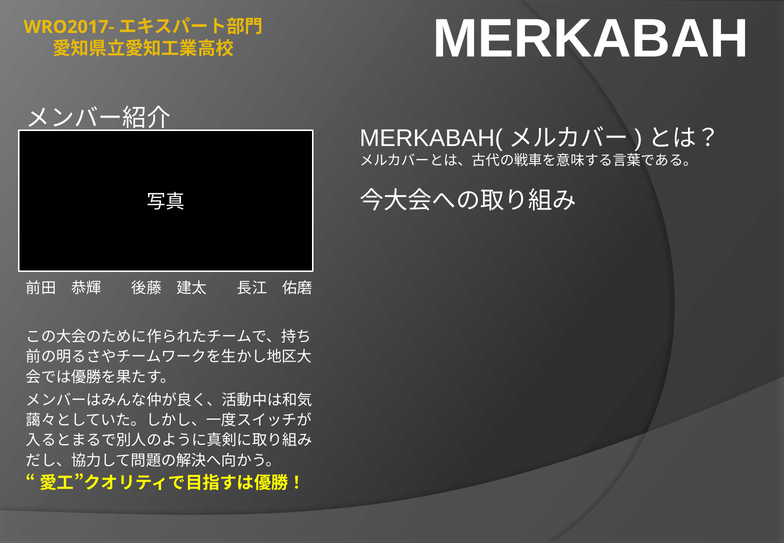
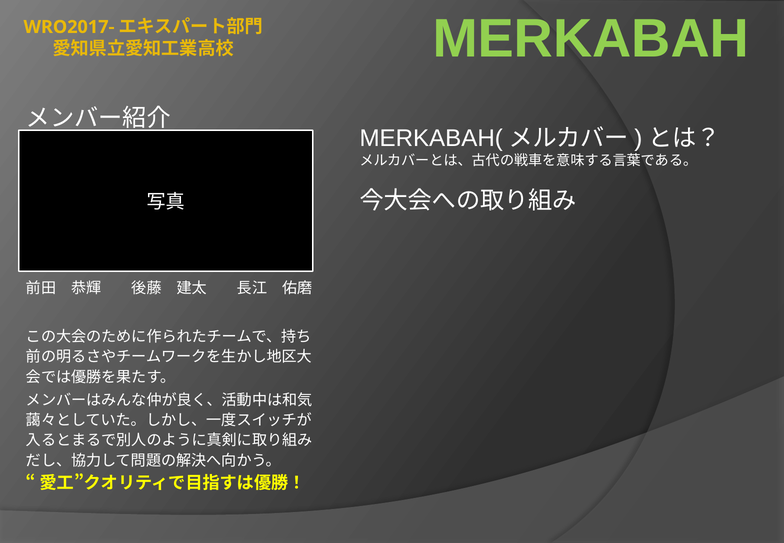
MERKABAH colour: white -> light green (591, 39)
